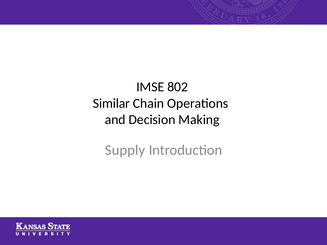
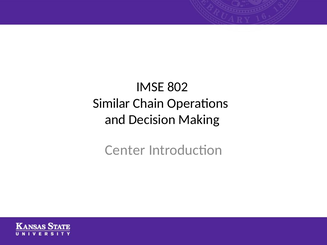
Supply: Supply -> Center (125, 150)
